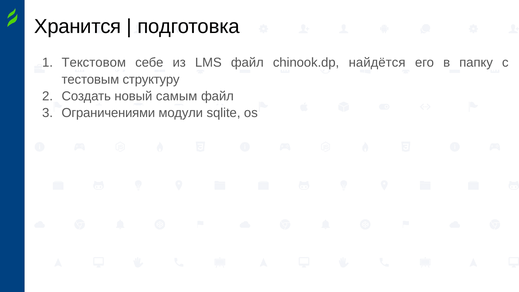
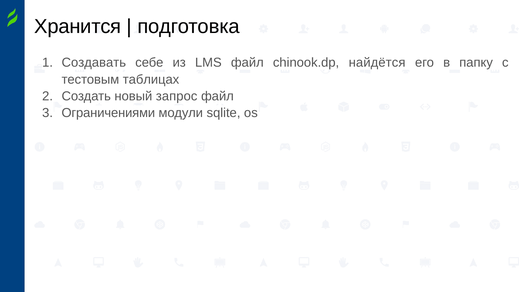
Текстовом: Текстовом -> Создавать (94, 63)
структуру: структуру -> таблицах (151, 79)
самым: самым -> запрос (177, 96)
